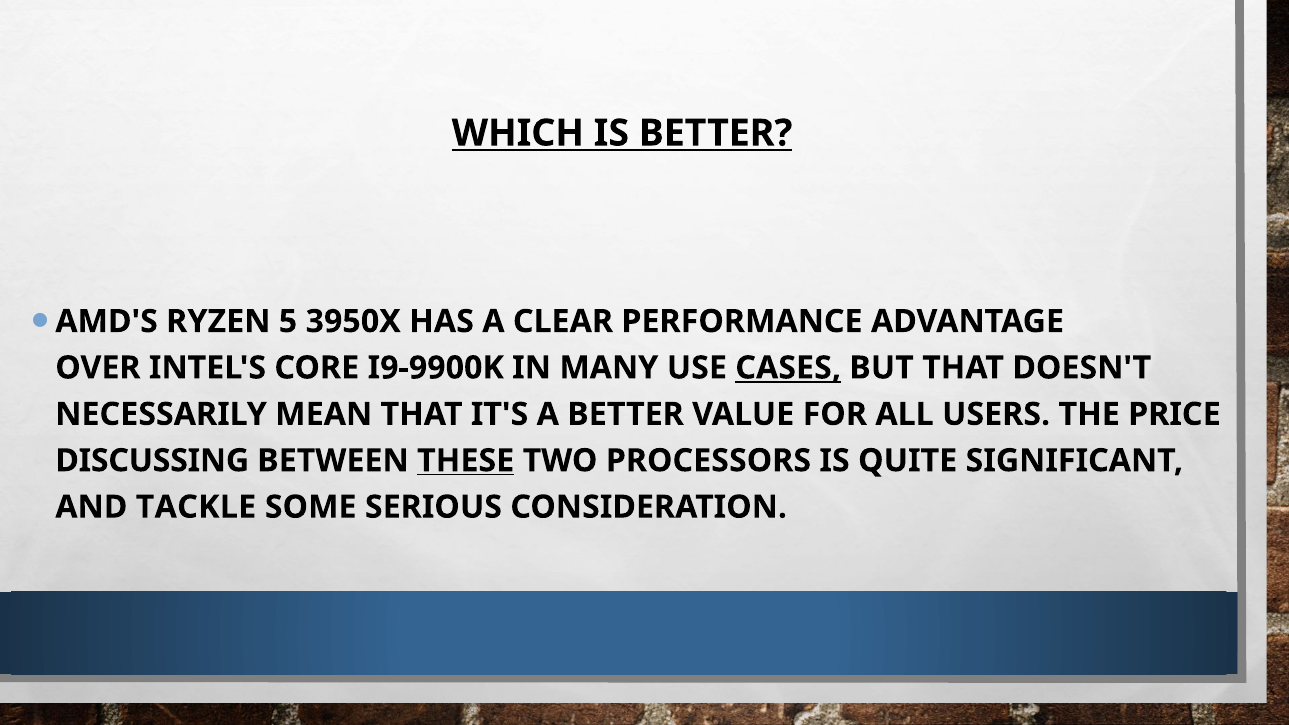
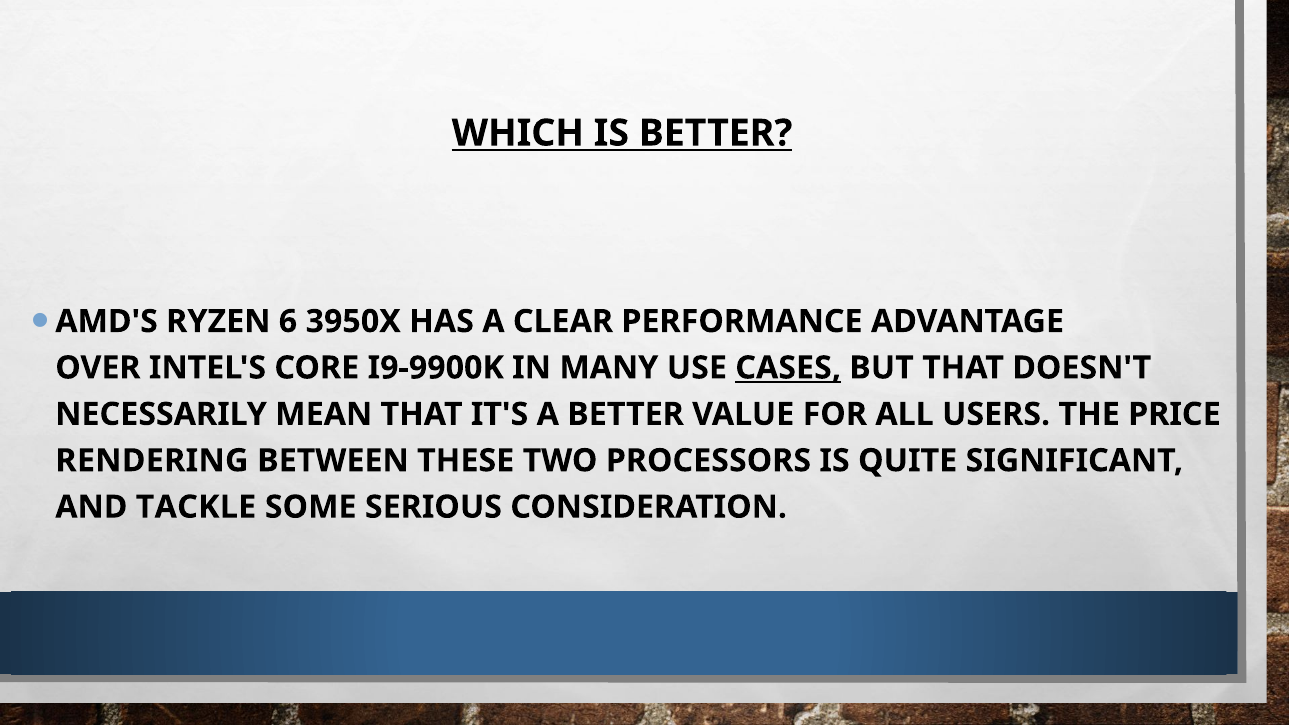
5: 5 -> 6 (288, 321)
DISCUSSING: DISCUSSING -> RENDERING (152, 461)
THESE underline: present -> none (466, 461)
